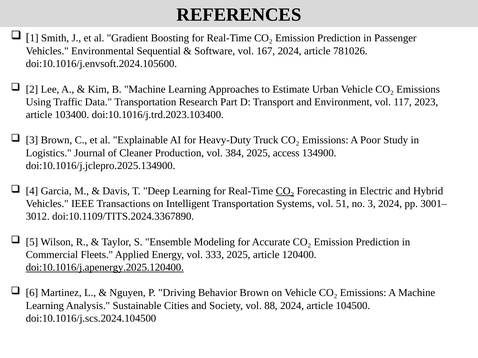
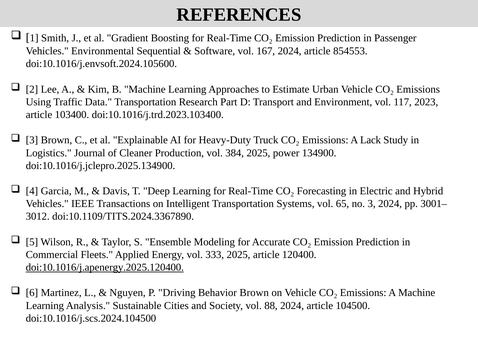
781026: 781026 -> 854553 (350, 51)
Poor: Poor -> Lack (371, 140)
access: access -> power (286, 153)
CO₂ underline: present -> none (285, 191)
51: 51 -> 65 (342, 204)
